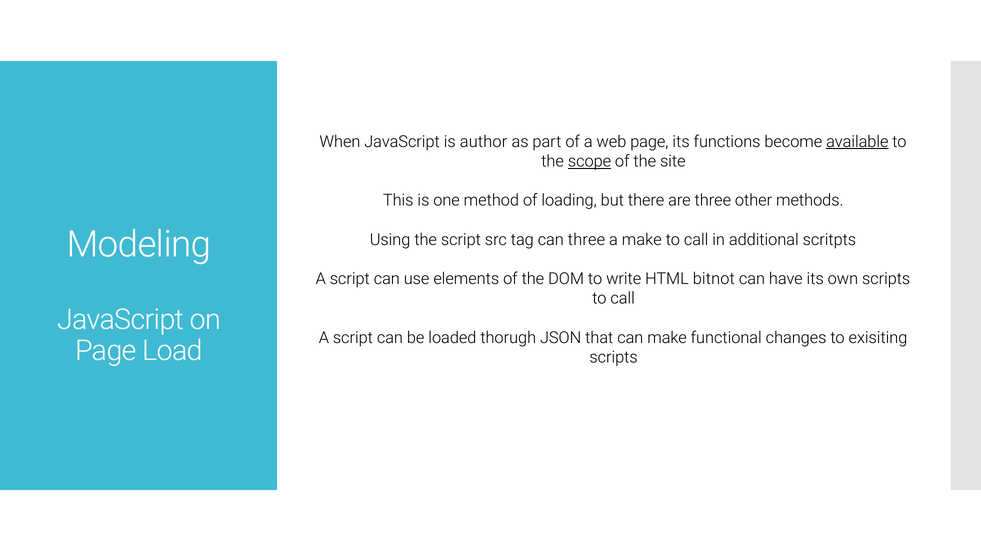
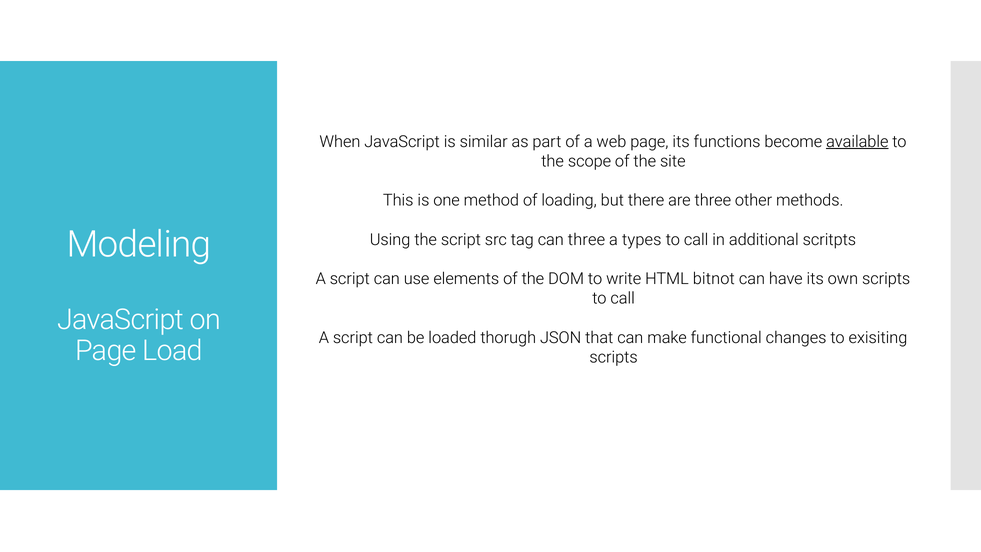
author: author -> similar (484, 142)
scope underline: present -> none (589, 161)
a make: make -> types (642, 240)
